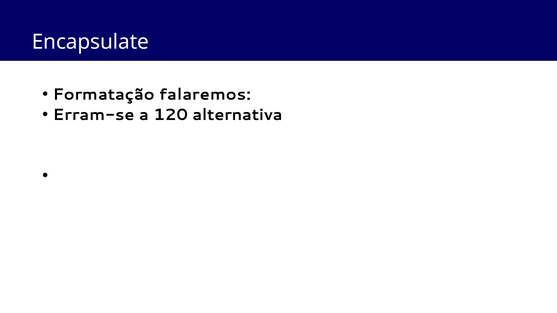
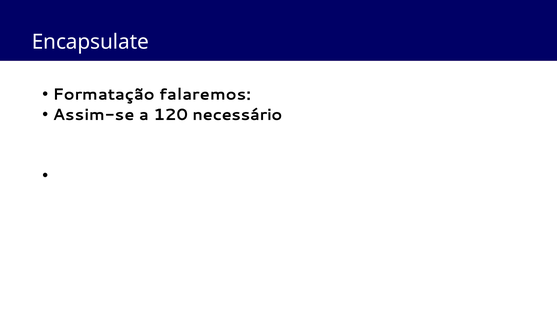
Erram-se: Erram-se -> Assim-se (94, 115)
alternativa: alternativa -> necessário (238, 115)
